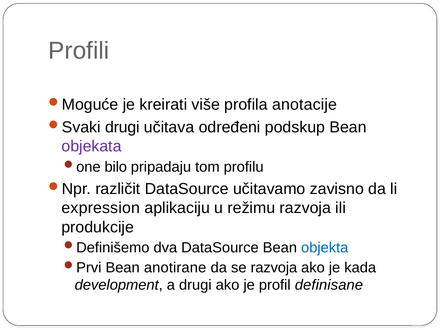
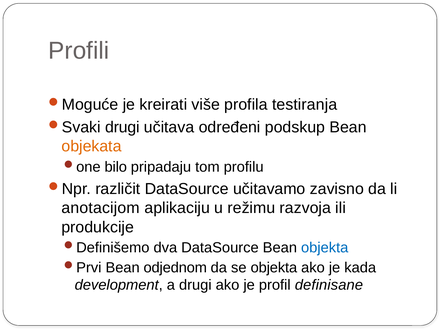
anotacije: anotacije -> testiranja (305, 105)
objekata colour: purple -> orange (92, 146)
expression: expression -> anotacijom (101, 208)
anotirane: anotirane -> odjednom (175, 268)
se razvoja: razvoja -> objekta (274, 268)
